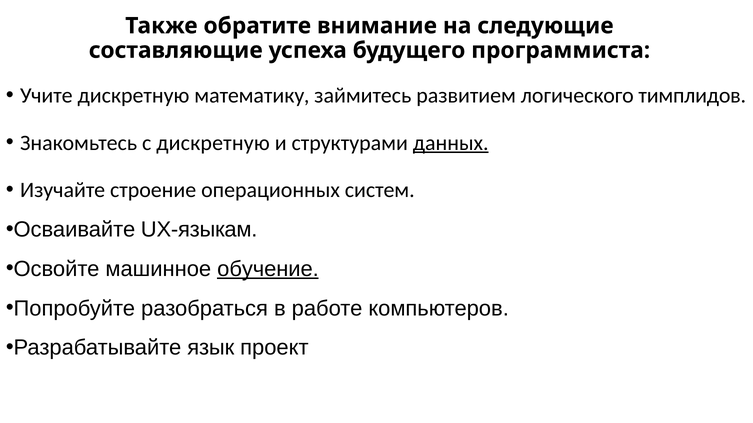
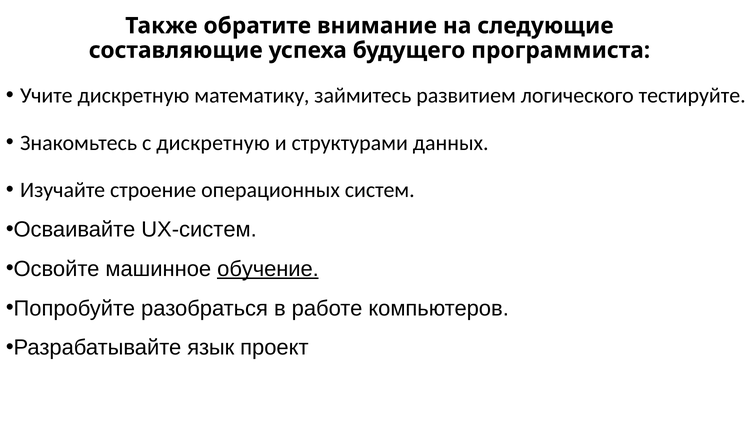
тимплидов: тимплидов -> тестируйте (692, 96)
данных underline: present -> none (451, 143)
UX-языкам: UX-языкам -> UX-систем (199, 230)
